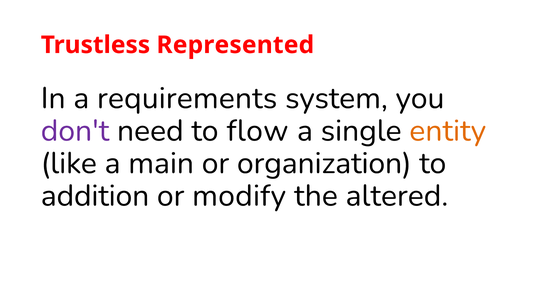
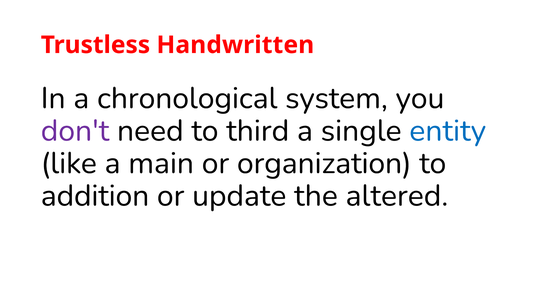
Represented: Represented -> Handwritten (235, 45)
requirements: requirements -> chronological (187, 98)
flow: flow -> third (258, 131)
entity colour: orange -> blue (448, 131)
modify: modify -> update (239, 196)
